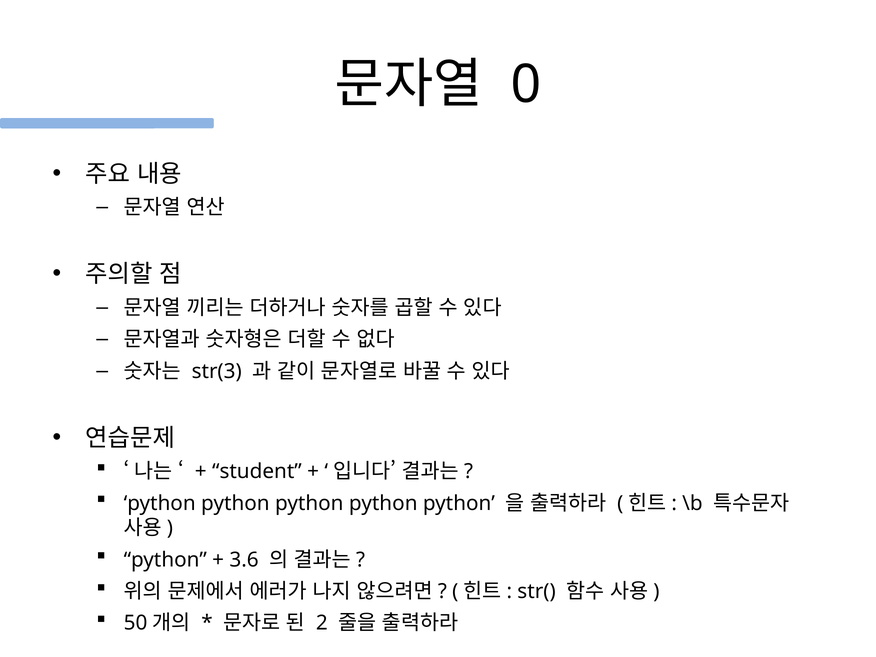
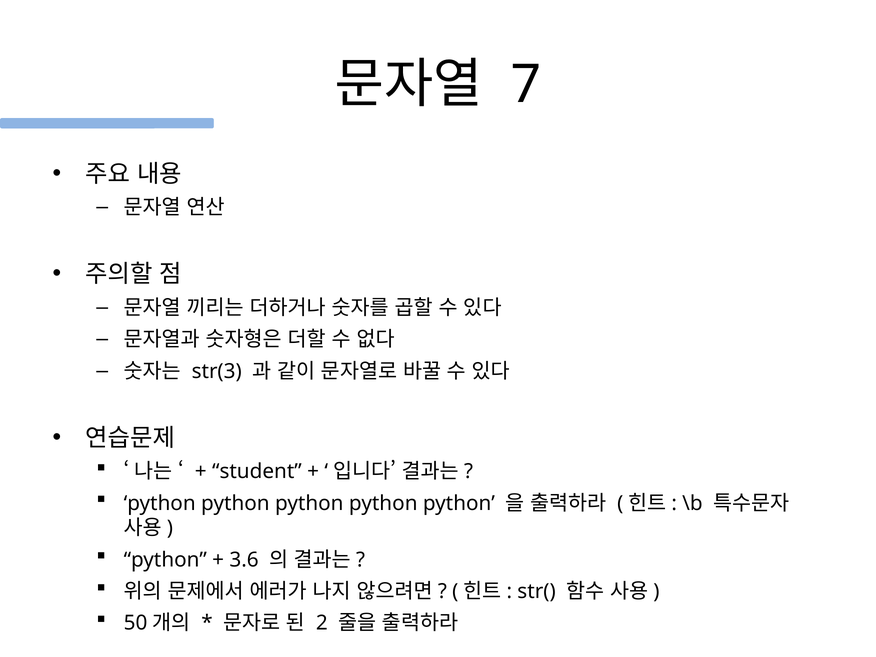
0: 0 -> 7 (526, 85)
